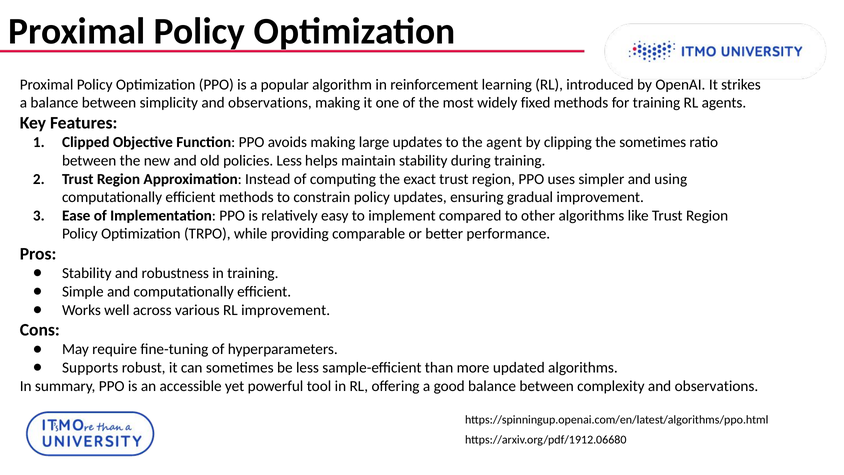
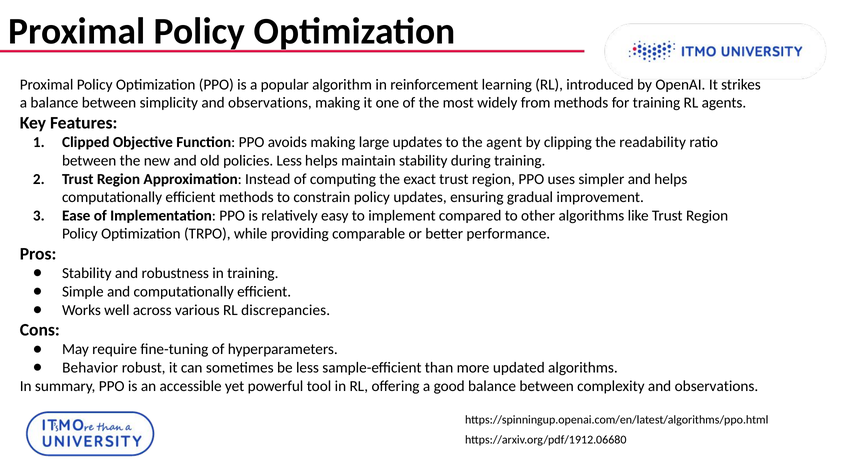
fixed: fixed -> from (536, 103)
the sometimes: sometimes -> readability (653, 142)
and using: using -> helps (671, 179)
RL improvement: improvement -> discrepancies (286, 310)
Supports: Supports -> Behavior (90, 368)
